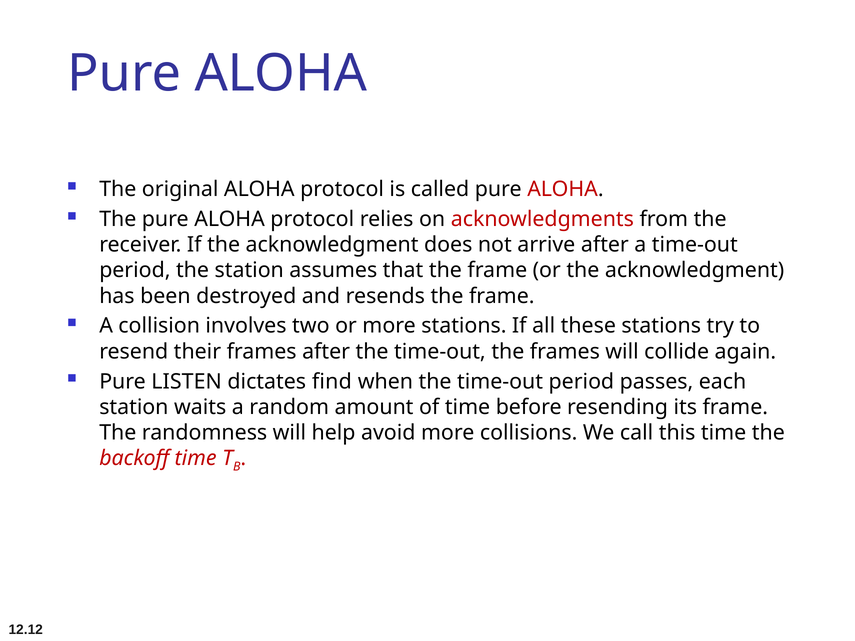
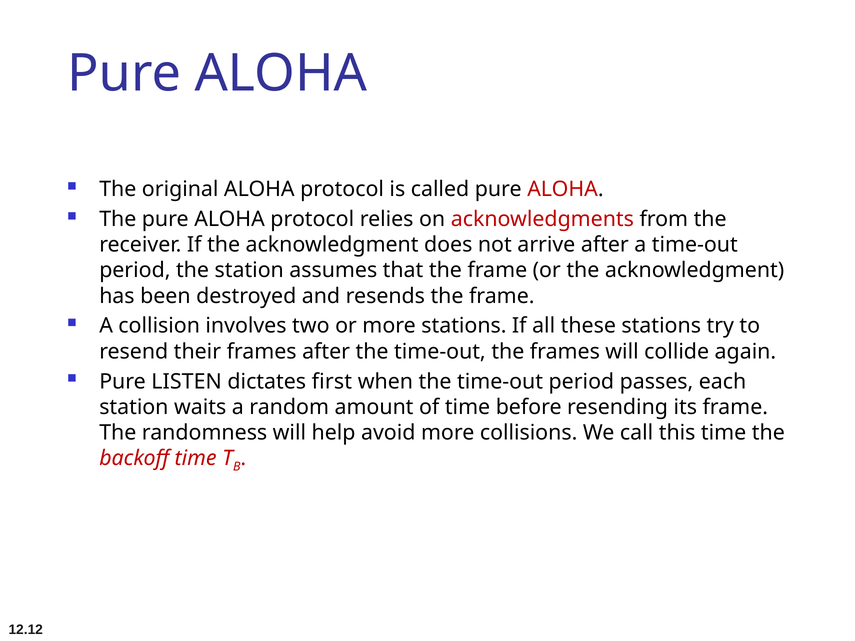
find: find -> first (332, 382)
